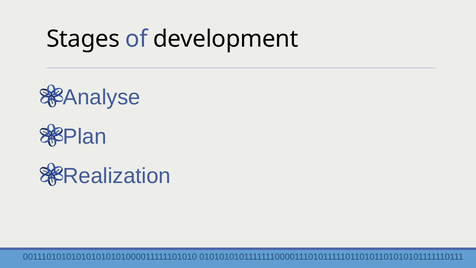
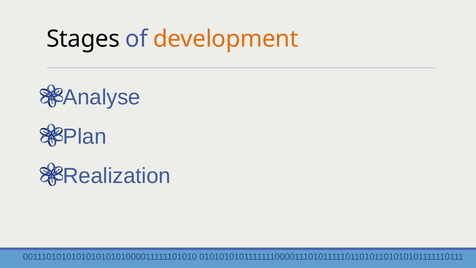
development colour: black -> orange (226, 39)
